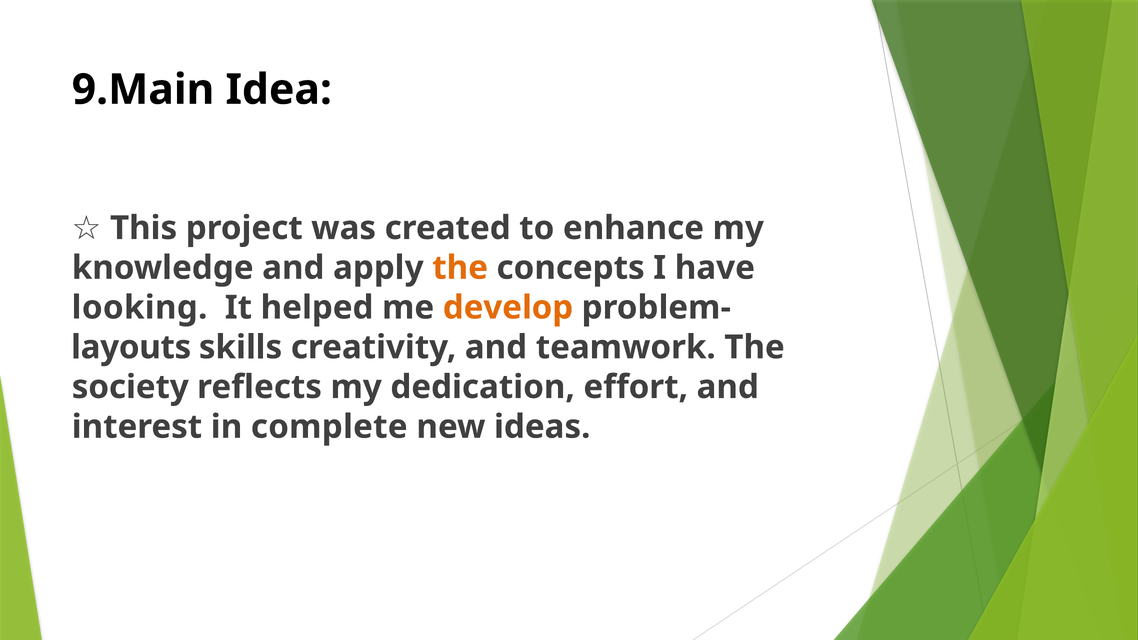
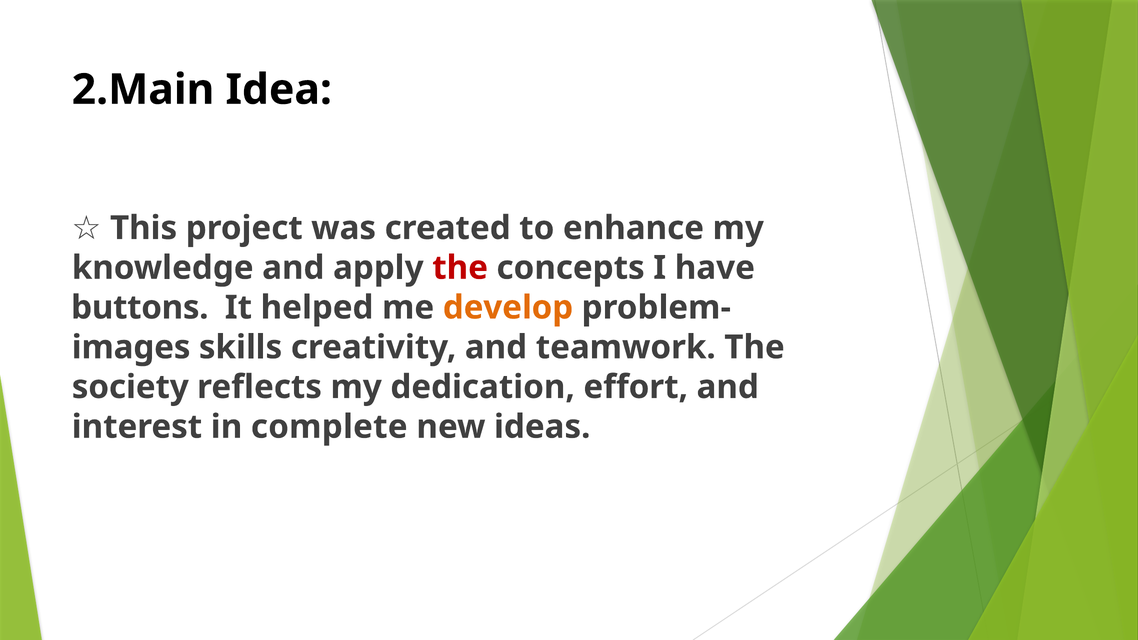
9.Main: 9.Main -> 2.Main (143, 90)
the colour: orange -> red (460, 268)
looking: looking -> buttons (140, 308)
layouts: layouts -> images (131, 347)
